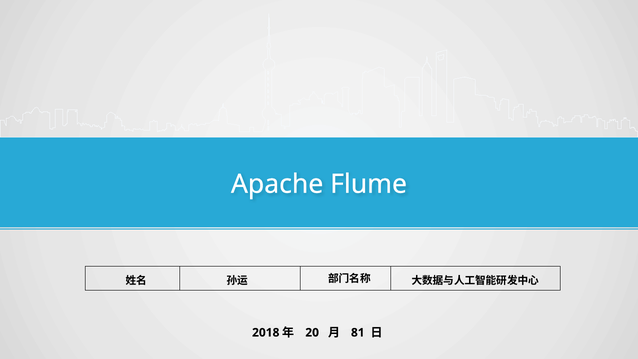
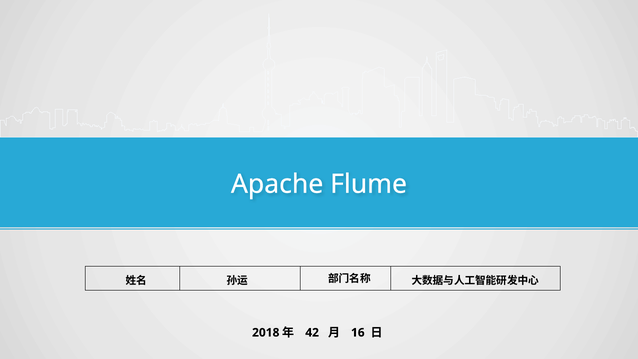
20: 20 -> 42 (312, 332)
81: 81 -> 16 (358, 332)
